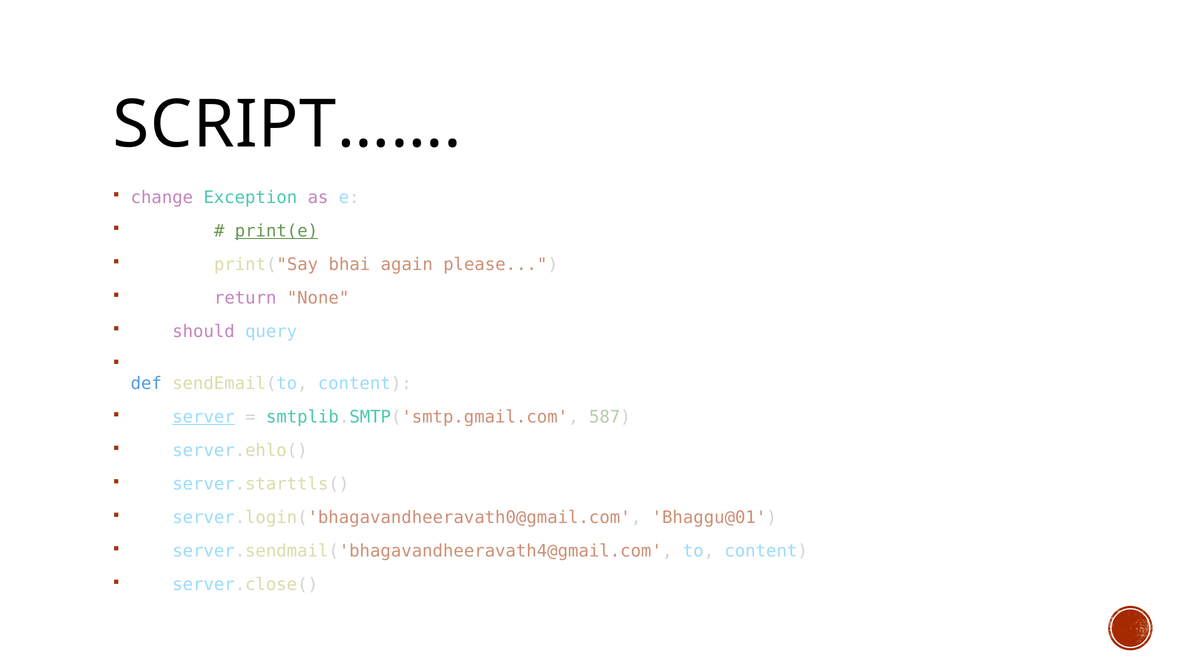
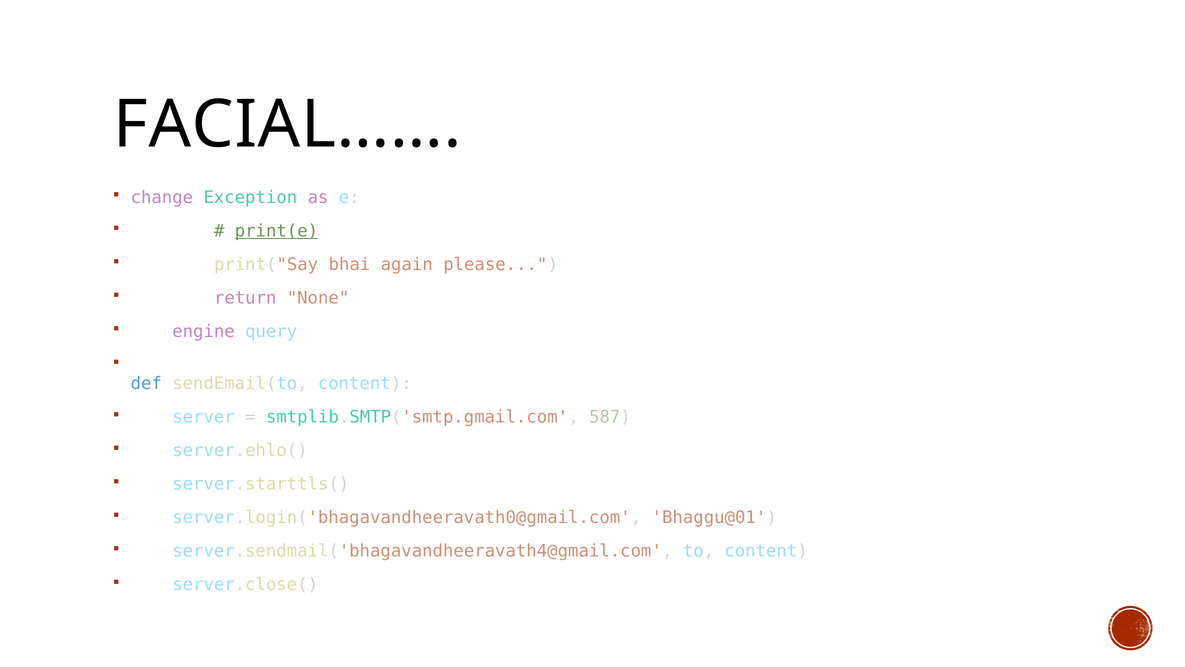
SCRIPT……: SCRIPT…… -> FACIAL…… (287, 125)
should: should -> engine (204, 331)
server underline: present -> none (204, 417)
